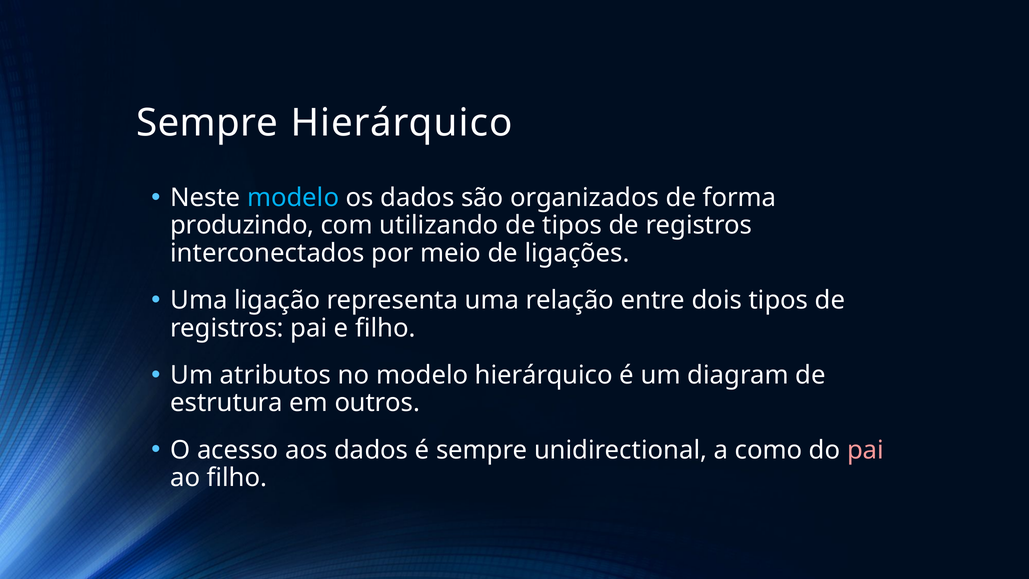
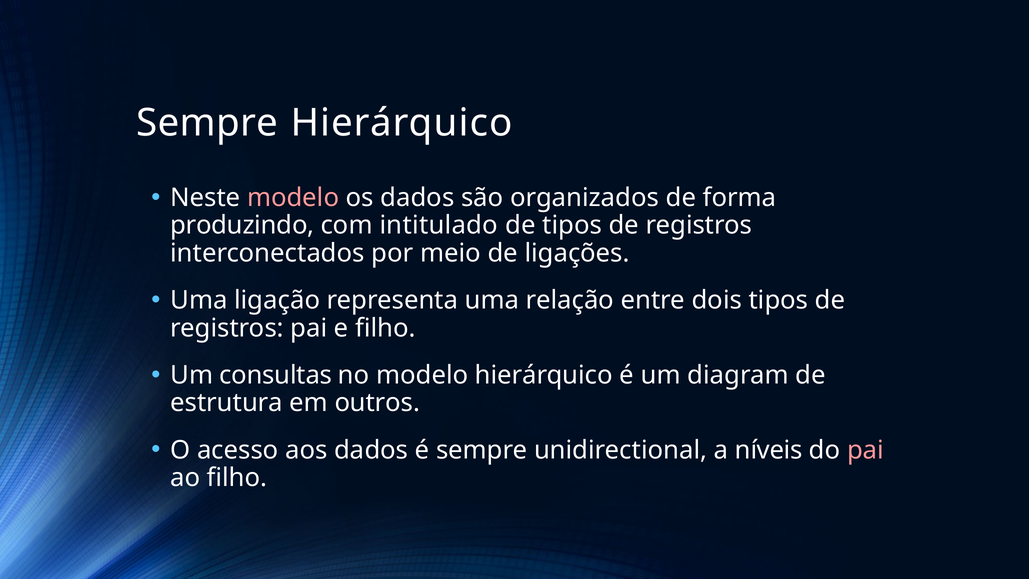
modelo colour: light blue -> pink (293, 198)
utilizando: utilizando -> intitulado (439, 225)
atributos: atributos -> consultas (276, 375)
como: como -> níveis (769, 450)
